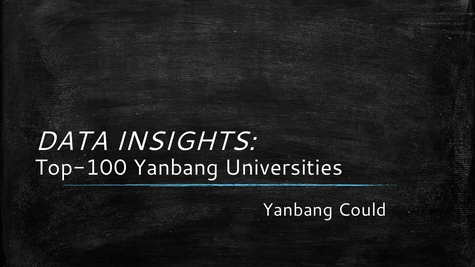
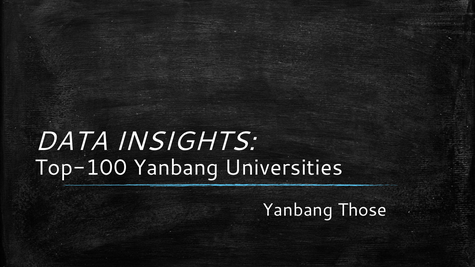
Could: Could -> Those (362, 210)
